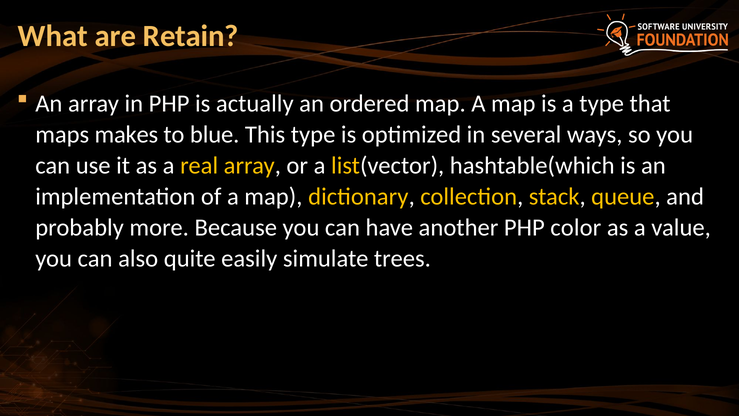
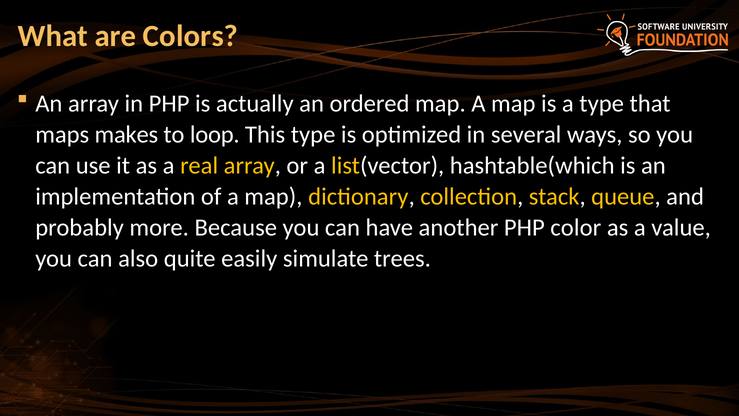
Retain: Retain -> Colors (191, 36)
blue: blue -> loop (215, 134)
